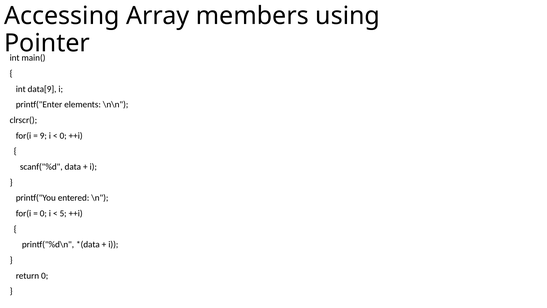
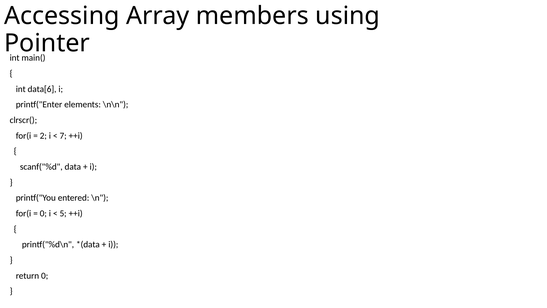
data[9: data[9 -> data[6 (42, 89)
9: 9 -> 2 (43, 136)
0: 0 -> 7 (63, 136)
